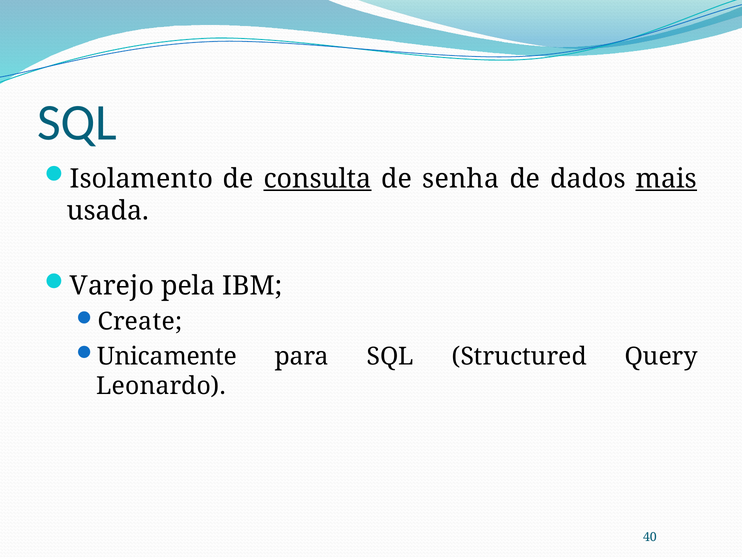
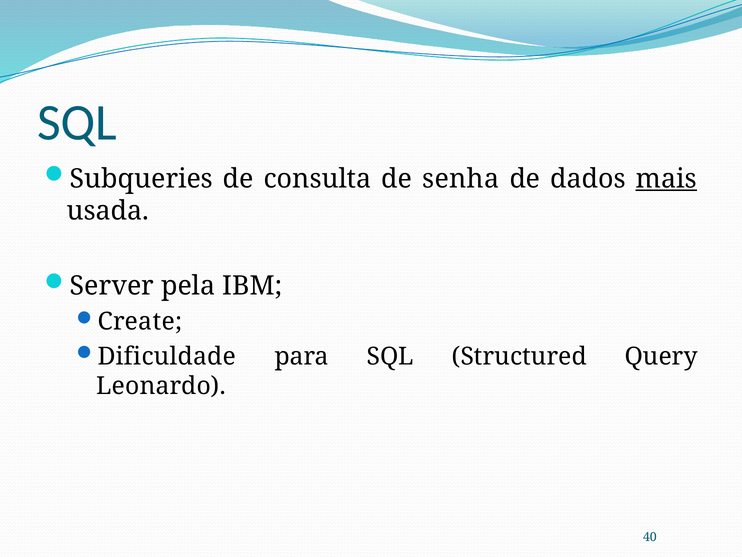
Isolamento: Isolamento -> Subqueries (141, 179)
consulta underline: present -> none (318, 179)
Varejo: Varejo -> Server (112, 286)
Unicamente: Unicamente -> Dificuldade (167, 356)
